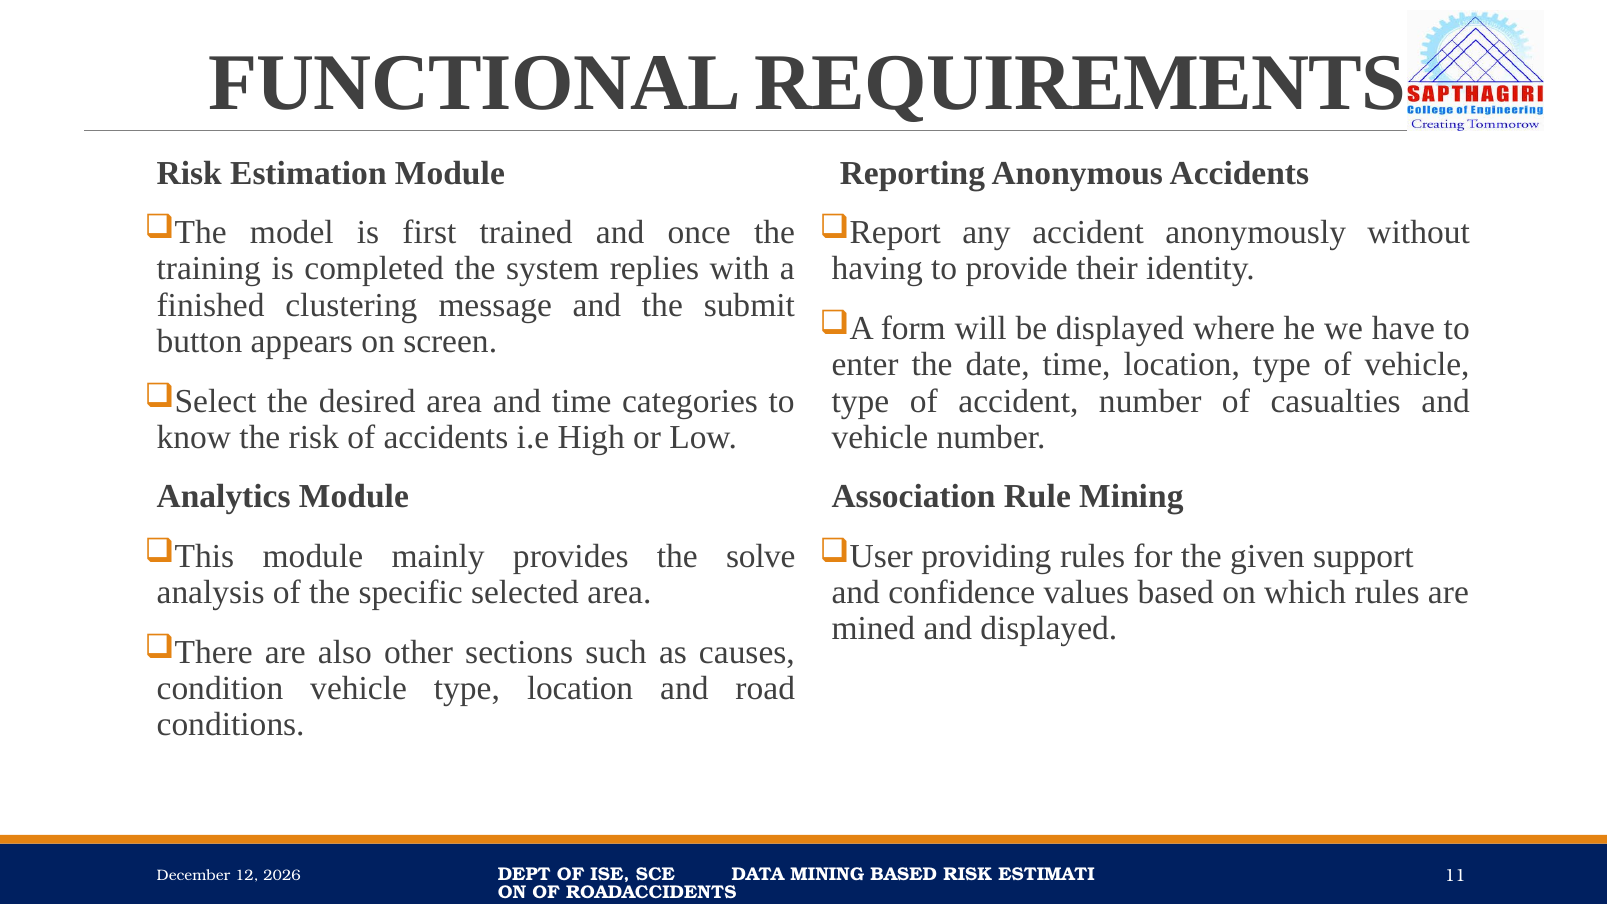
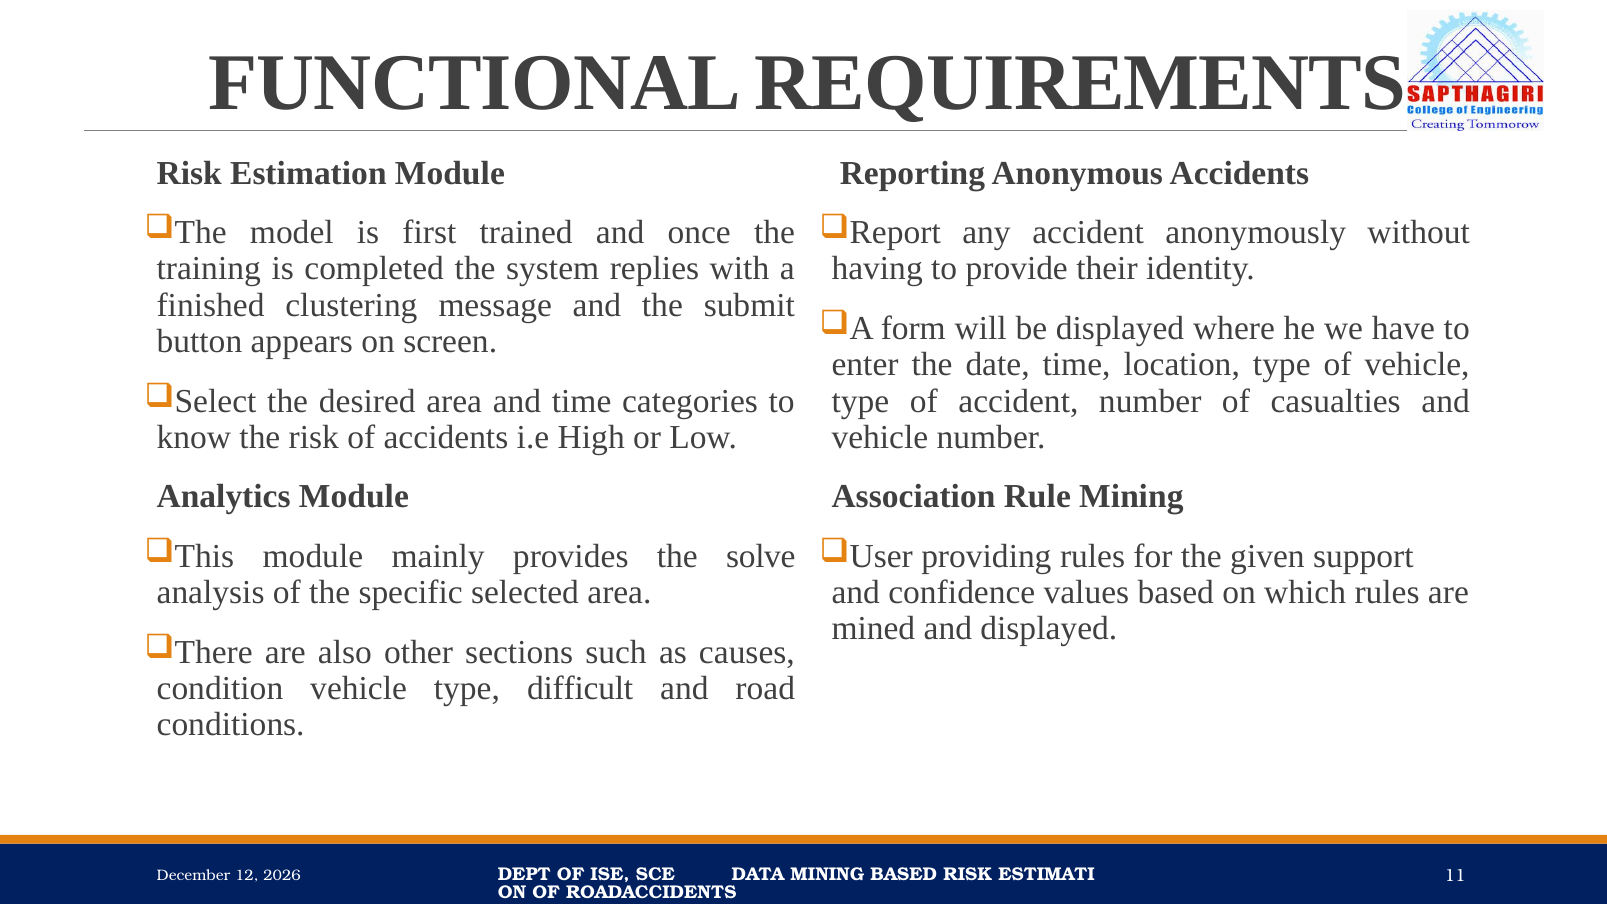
type location: location -> difficult (580, 689)
